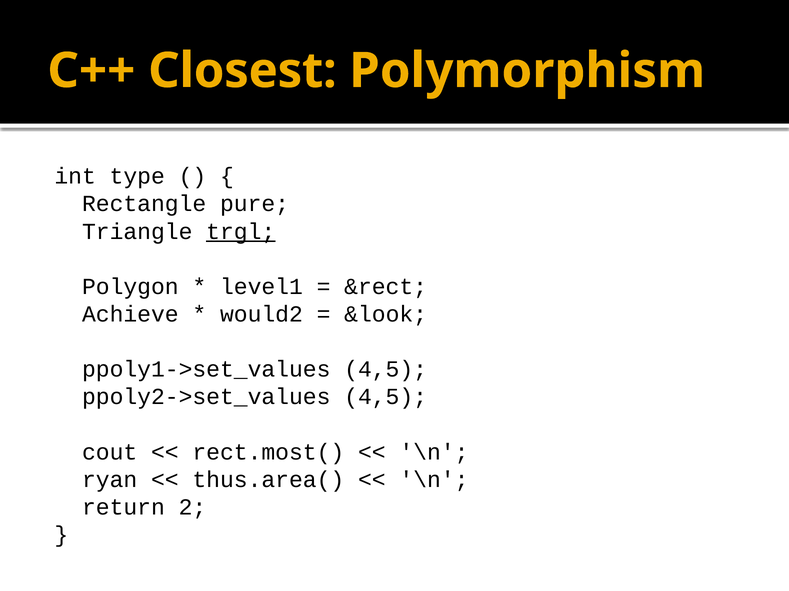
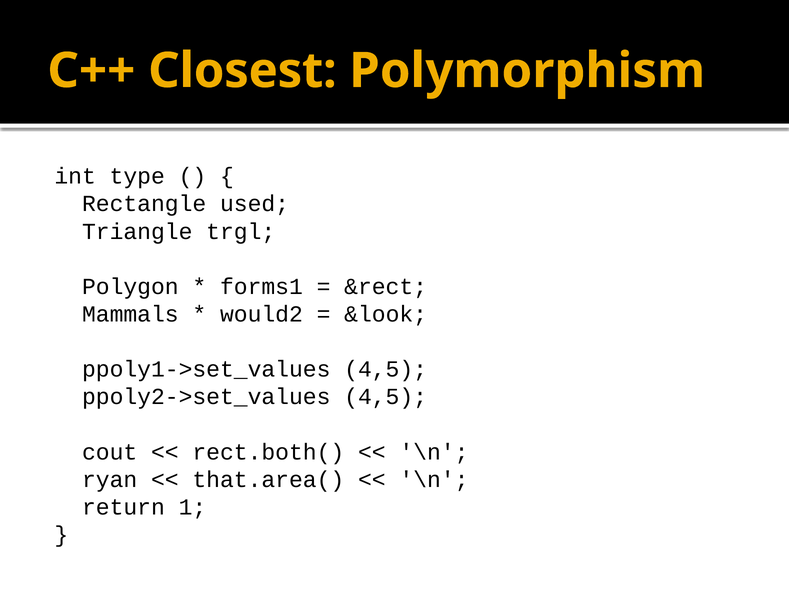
pure: pure -> used (255, 204)
trgl underline: present -> none (241, 232)
level1: level1 -> forms1 (261, 287)
Achieve: Achieve -> Mammals (130, 315)
rect.most(: rect.most( -> rect.both( (268, 453)
thus.area(: thus.area( -> that.area( (268, 480)
2: 2 -> 1 (192, 508)
